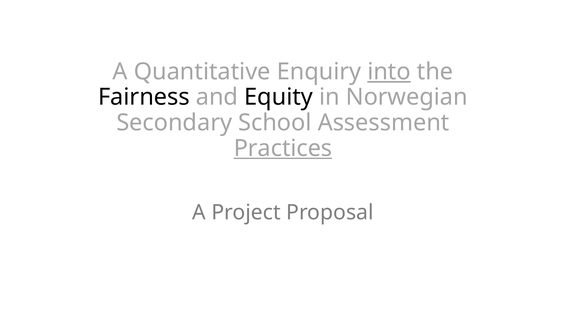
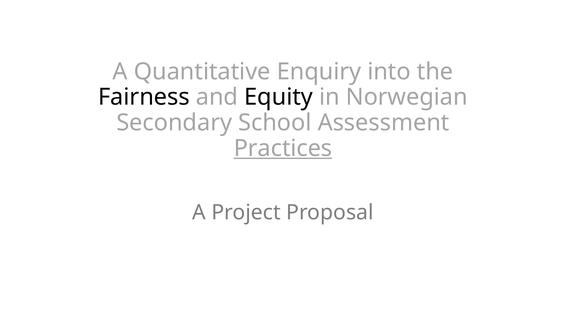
into underline: present -> none (389, 72)
